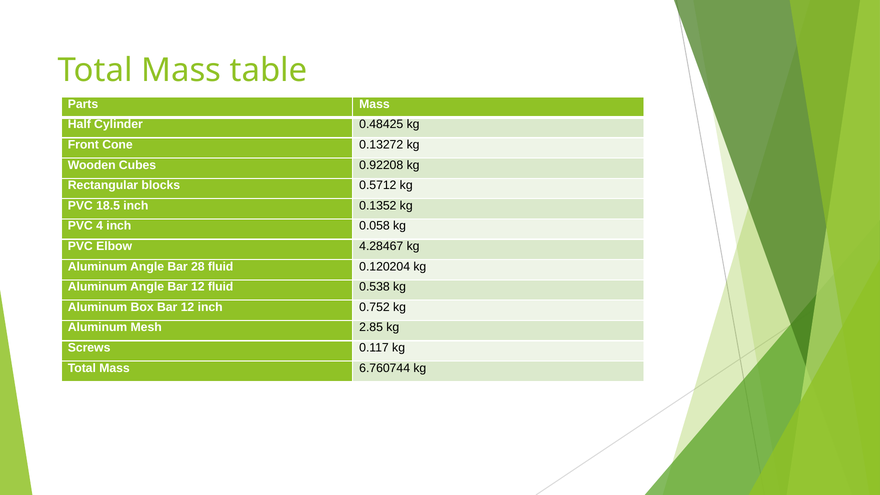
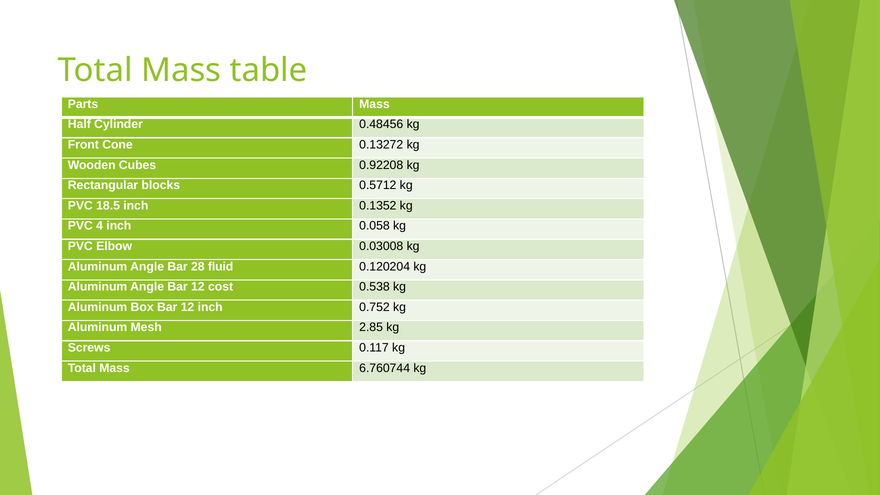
0.48425: 0.48425 -> 0.48456 (381, 124)
4.28467: 4.28467 -> 0.03008 (381, 246)
12 fluid: fluid -> cost (221, 287)
